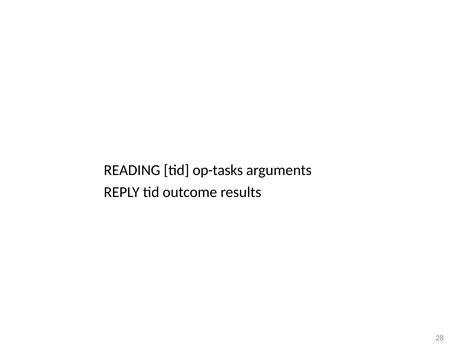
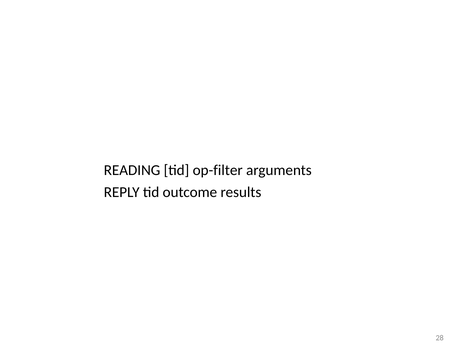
op-tasks: op-tasks -> op-filter (218, 170)
